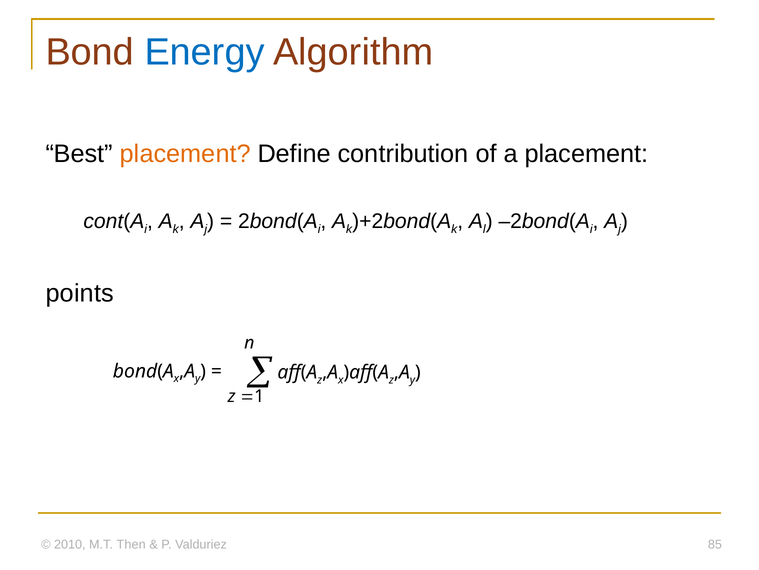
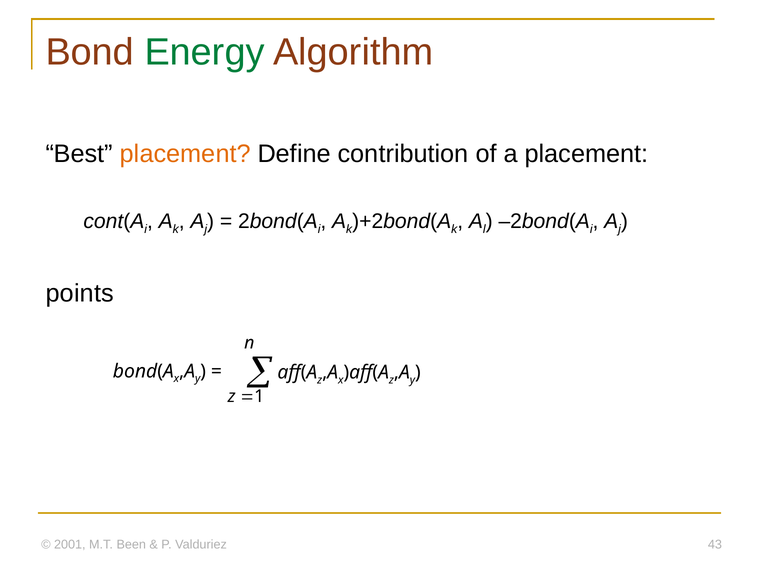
Energy colour: blue -> green (205, 52)
2010: 2010 -> 2001 (70, 544)
Then: Then -> Been (131, 544)
85: 85 -> 43 (715, 544)
